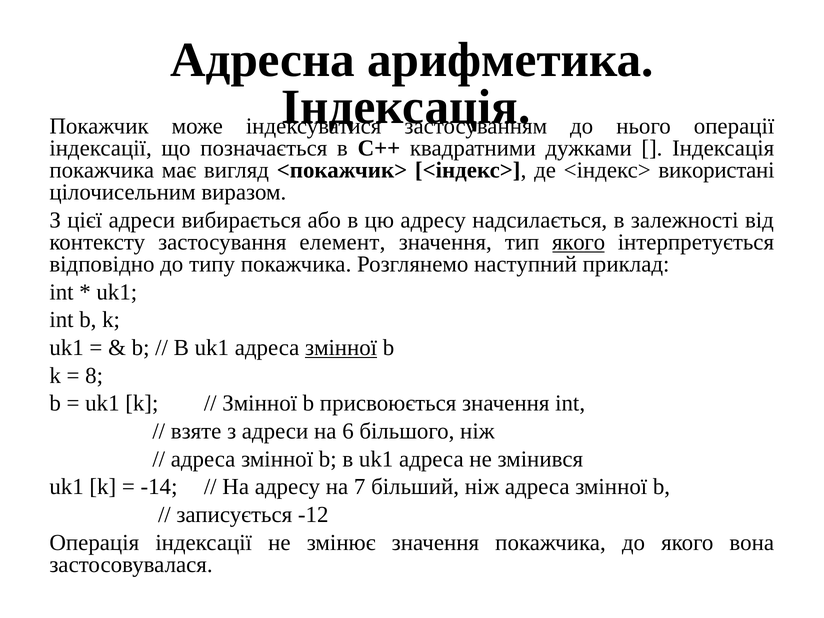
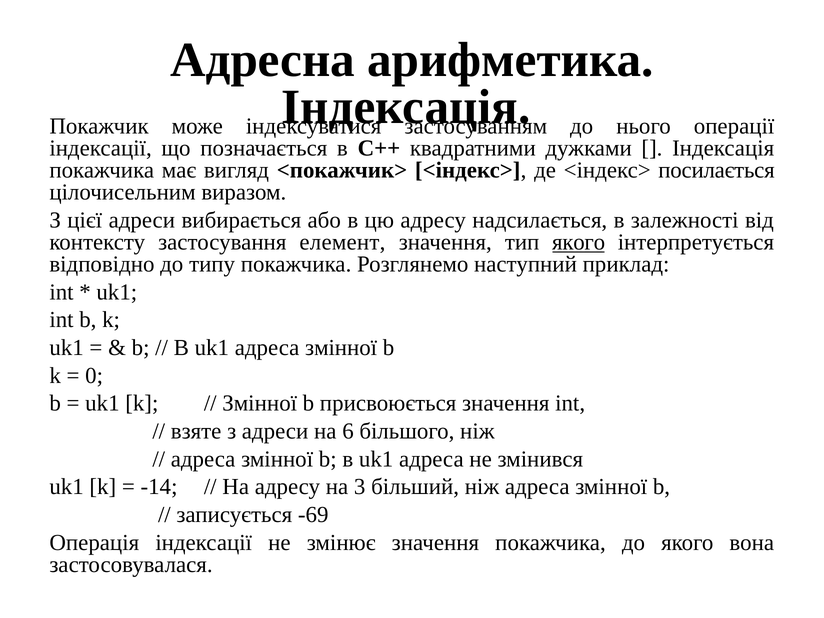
використані: використані -> посилається (717, 170)
змінної underline: present -> none (341, 348)
8: 8 -> 0 (94, 376)
7: 7 -> 3 (360, 487)
-12: -12 -> -69 (313, 515)
